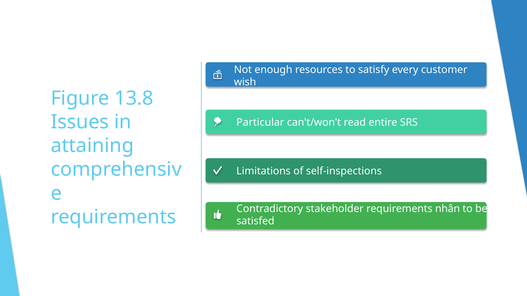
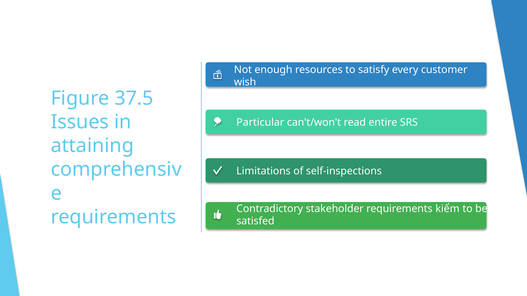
13.8: 13.8 -> 37.5 (134, 99)
nhân: nhân -> kiểm (447, 209)
